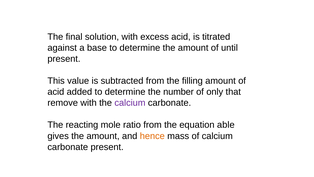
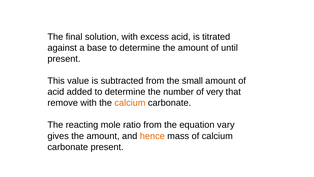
filling: filling -> small (192, 81)
only: only -> very (215, 92)
calcium colour: purple -> orange (130, 103)
able: able -> vary (226, 125)
